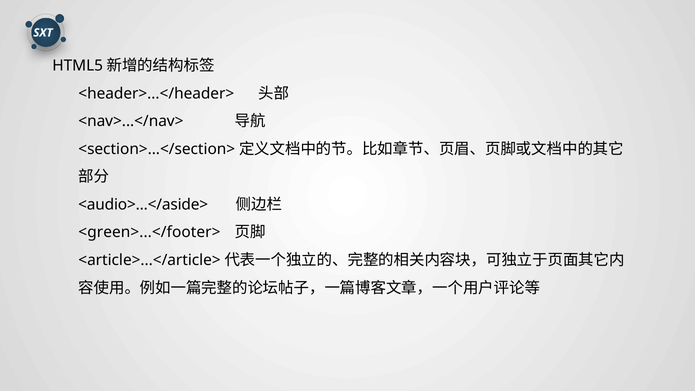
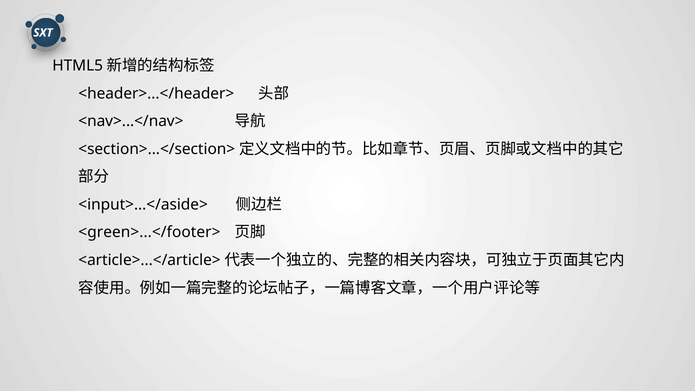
<audio>...</aside>: <audio>...</aside> -> <input>...</aside> (143, 205)
